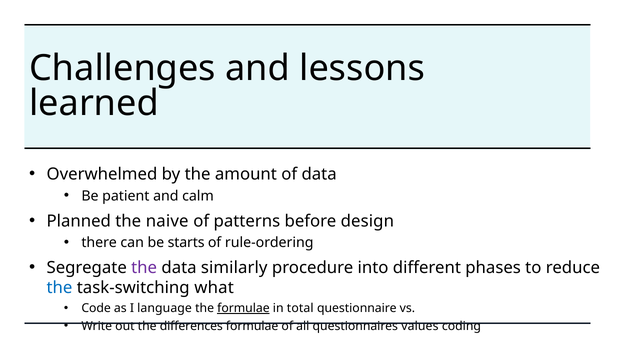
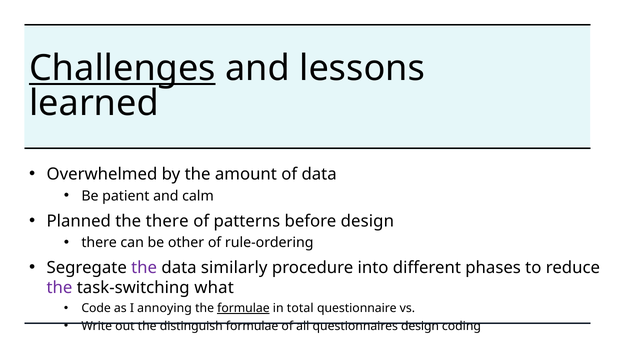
Challenges underline: none -> present (122, 69)
the naive: naive -> there (167, 221)
starts: starts -> other (186, 243)
the colour: blue -> purple (59, 288)
language: language -> annoying (165, 308)
differences: differences -> distinguish (191, 326)
questionnaires values: values -> design (420, 326)
